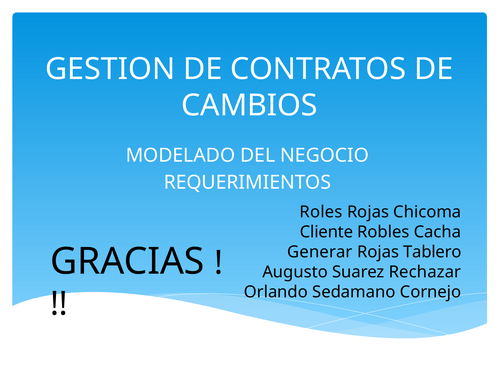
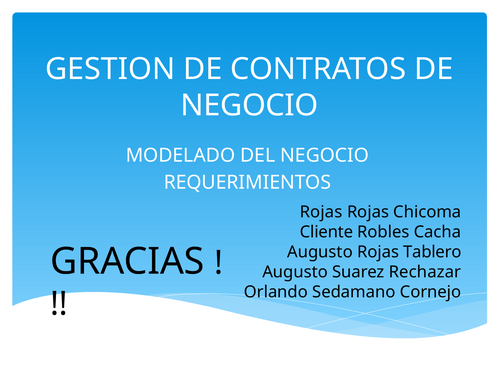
CAMBIOS: CAMBIOS -> NEGOCIO (249, 106)
Roles: Roles -> Rojas (321, 212)
Generar: Generar -> Augusto (320, 252)
